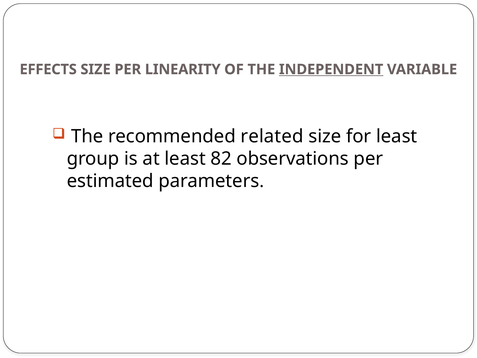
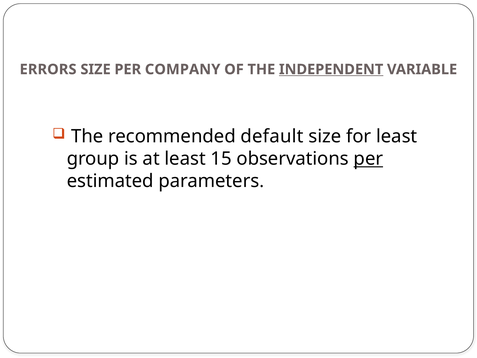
EFFECTS: EFFECTS -> ERRORS (48, 69)
LINEARITY: LINEARITY -> COMPANY (183, 69)
related: related -> default (272, 136)
82: 82 -> 15 (221, 159)
per underline: none -> present (368, 159)
